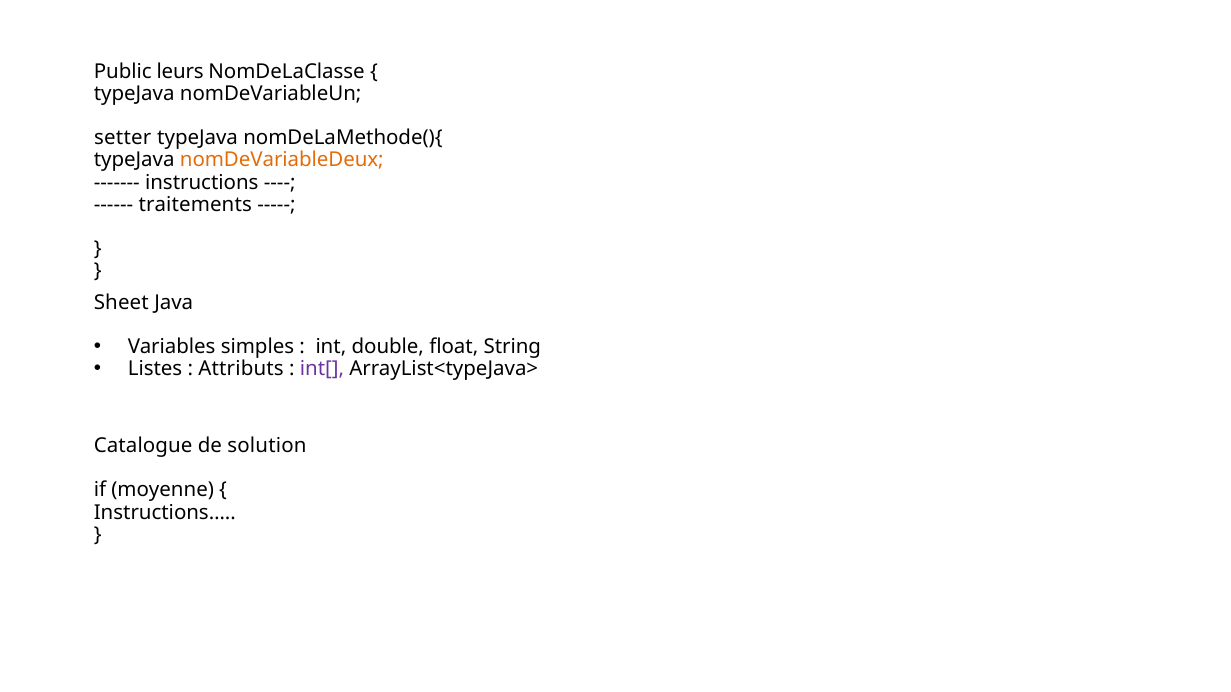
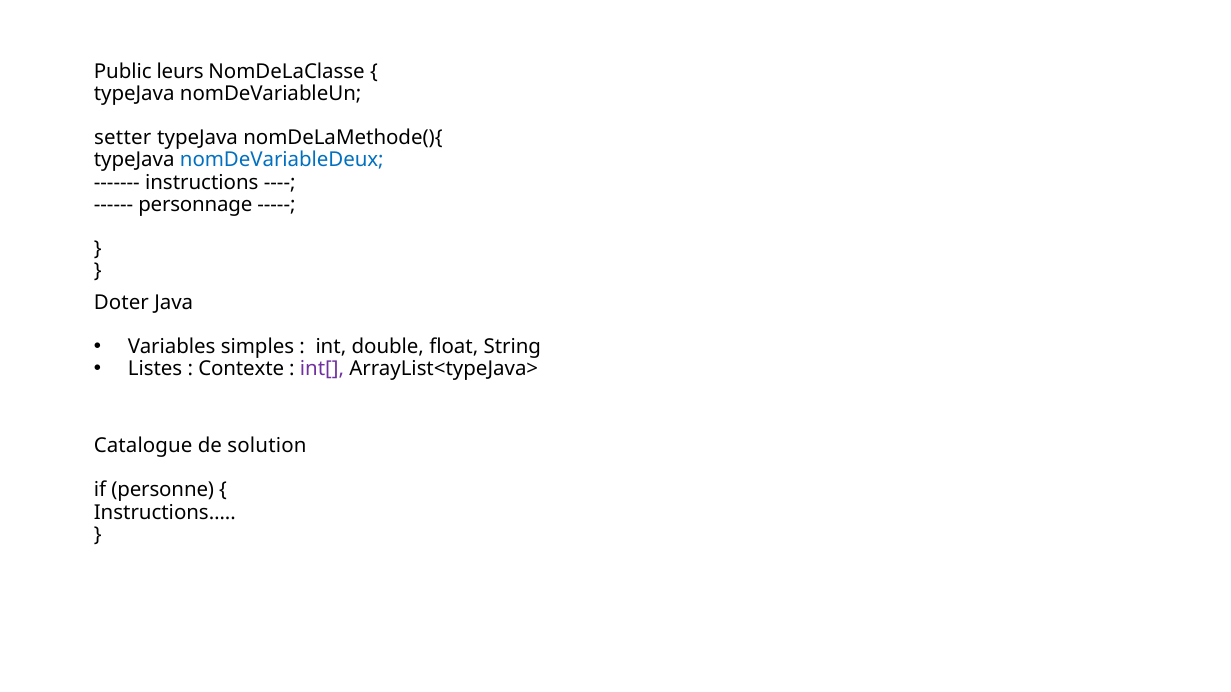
nomDeVariableDeux colour: orange -> blue (282, 160)
traitements: traitements -> personnage (195, 205)
Sheet: Sheet -> Doter (121, 303)
Attributs: Attributs -> Contexte (241, 369)
moyenne: moyenne -> personne (163, 490)
